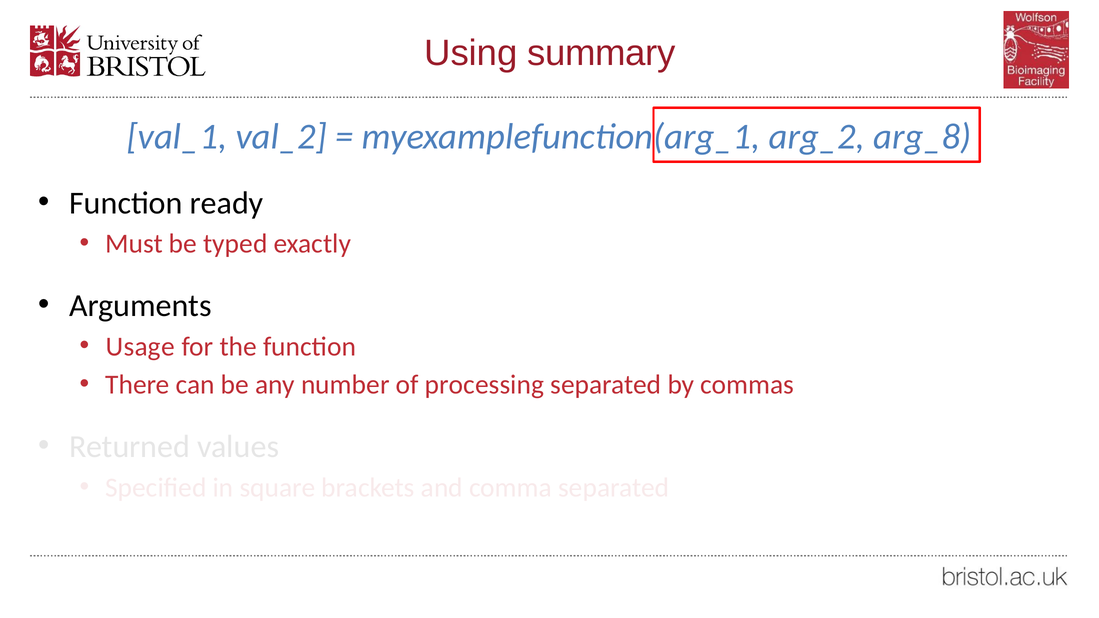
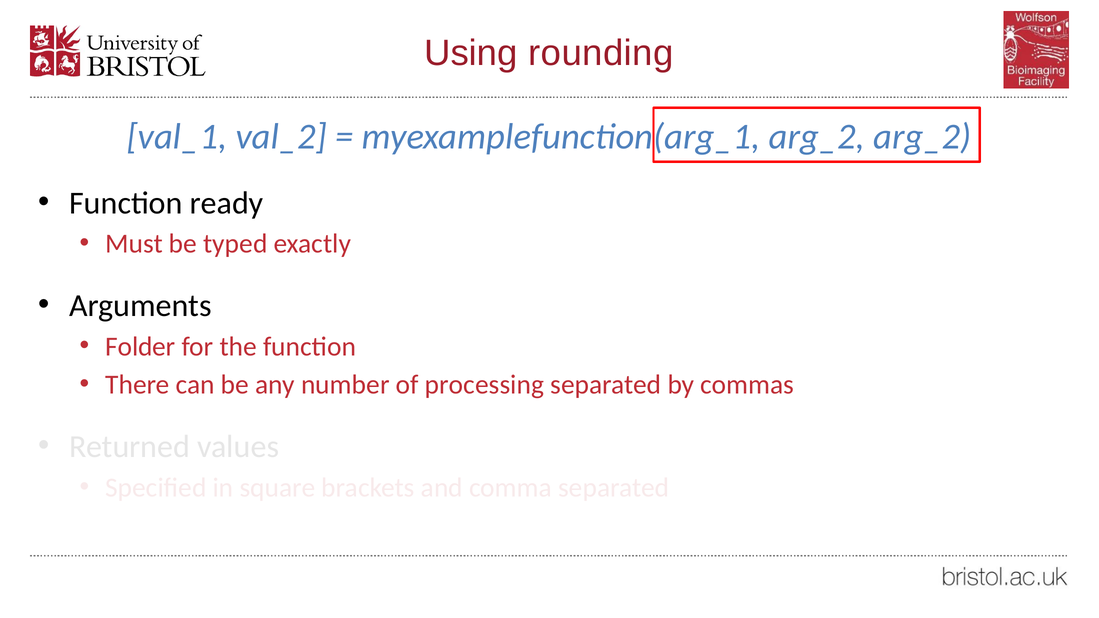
summary: summary -> rounding (601, 53)
arg_2 arg_8: arg_8 -> arg_2 (922, 136)
Usage: Usage -> Folder (140, 347)
